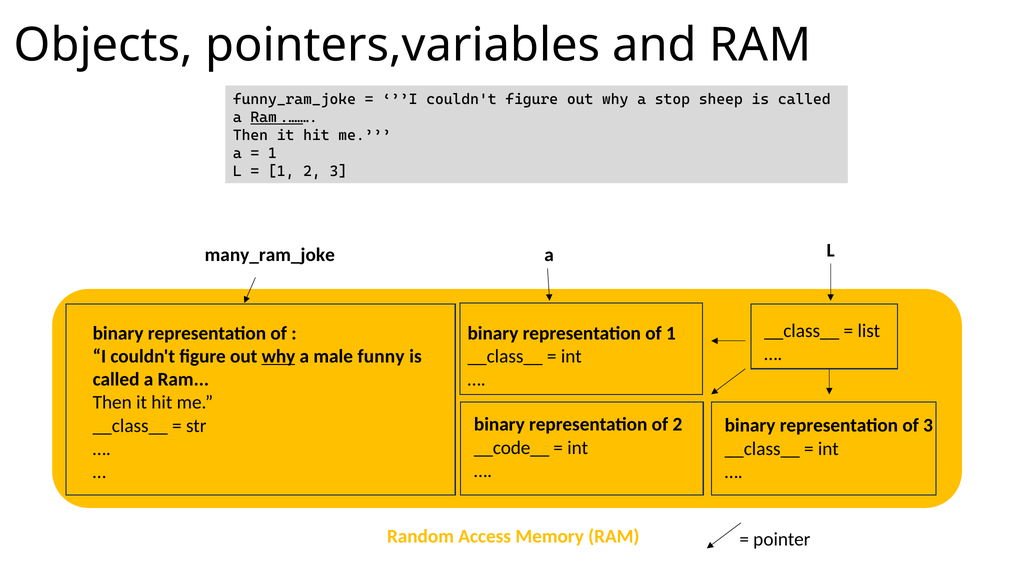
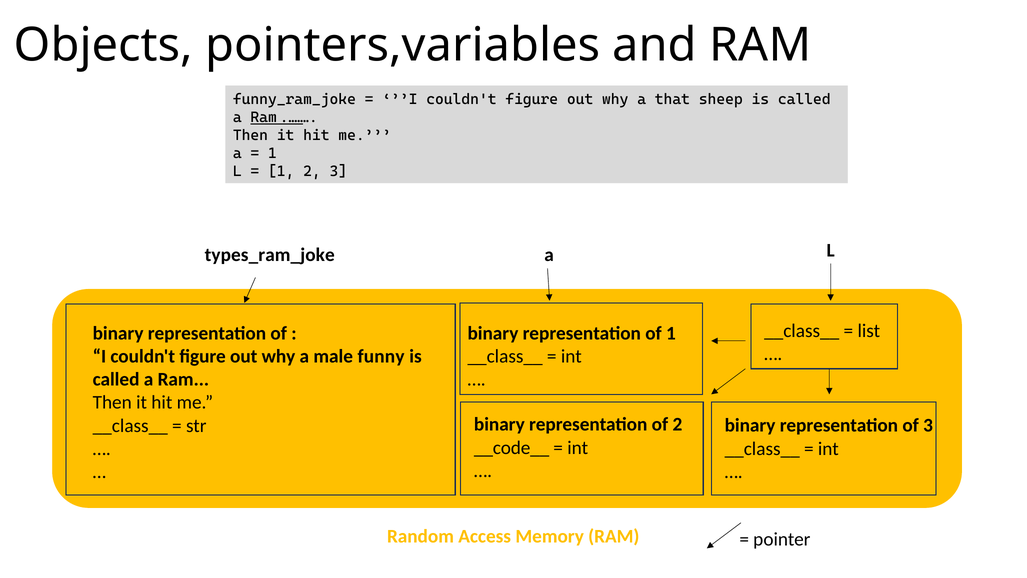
stop: stop -> that (672, 99)
many_ram_joke: many_ram_joke -> types_ram_joke (270, 255)
why underline: present -> none (279, 356)
